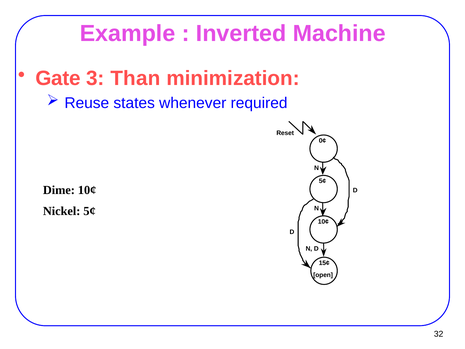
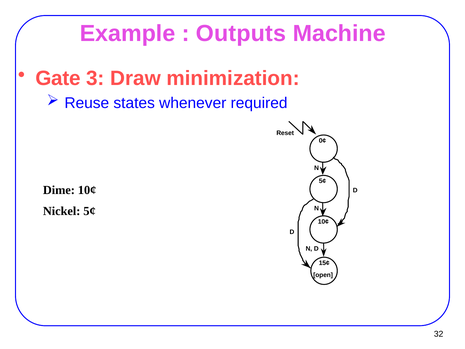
Inverted: Inverted -> Outputs (241, 33)
Than: Than -> Draw (135, 78)
